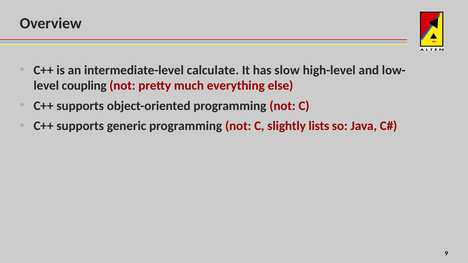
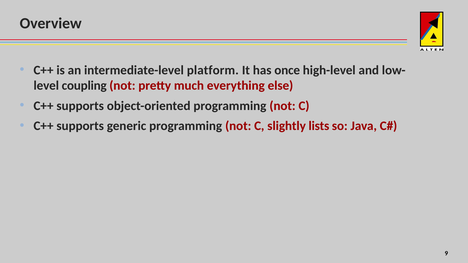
calculate: calculate -> platform (213, 70)
slow: slow -> once (287, 70)
